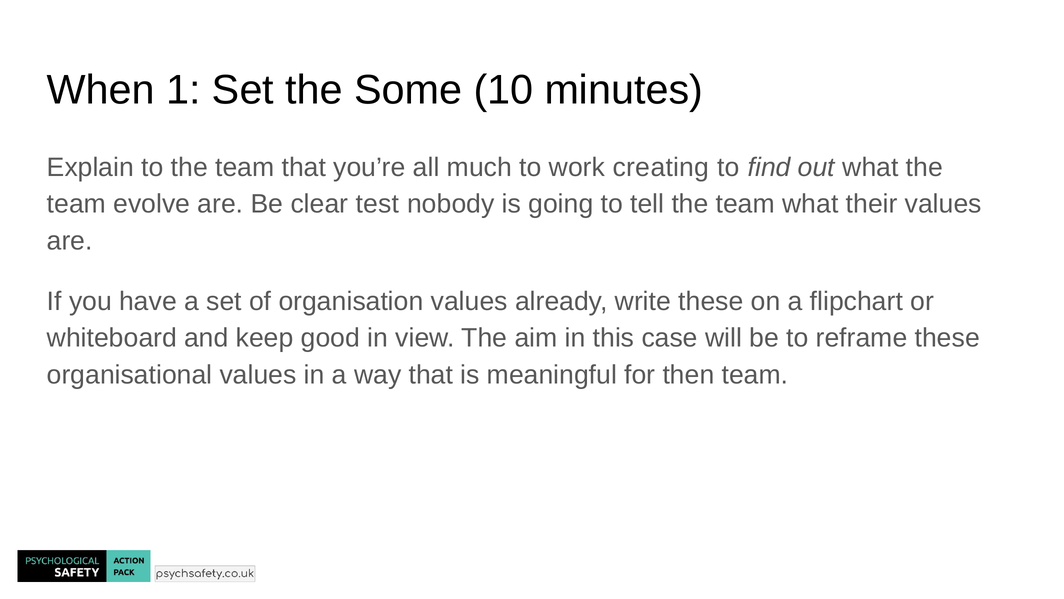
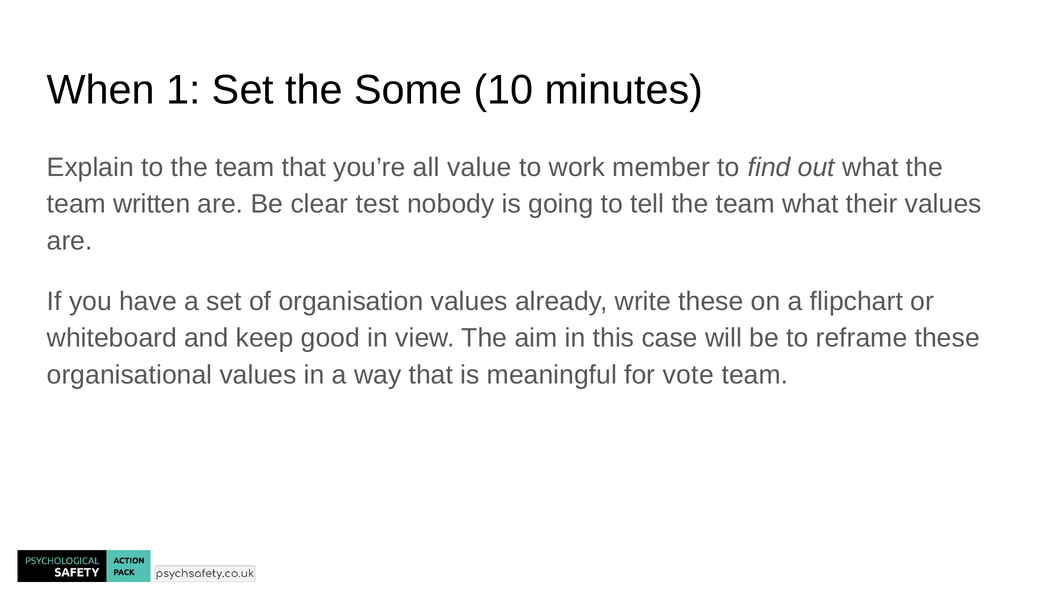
much: much -> value (479, 167)
creating: creating -> member (661, 167)
evolve: evolve -> written (152, 204)
then: then -> vote (688, 374)
